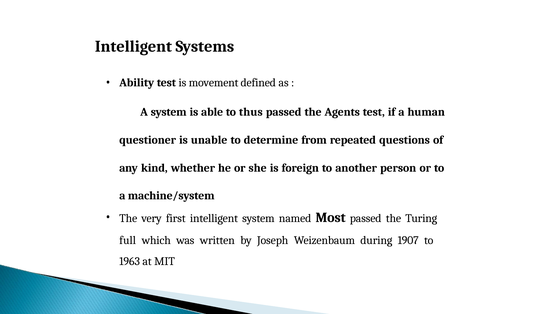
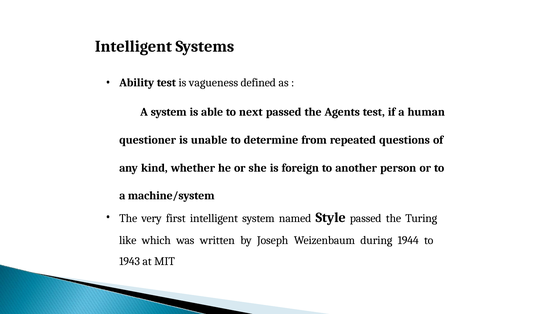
movement: movement -> vagueness (213, 83)
thus: thus -> next (251, 112)
Most: Most -> Style (331, 218)
full: full -> like (128, 240)
1907: 1907 -> 1944 (408, 240)
1963: 1963 -> 1943 (130, 261)
